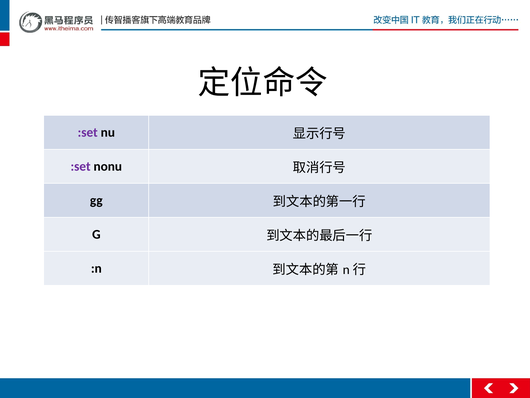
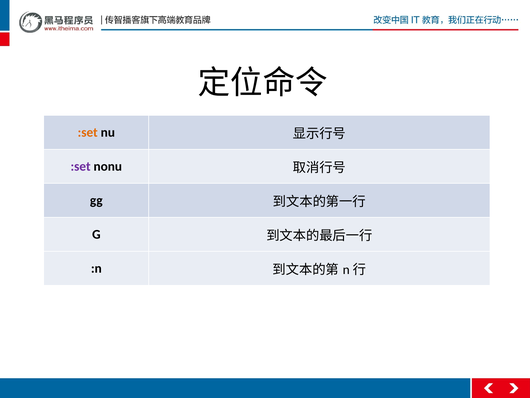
:set colour: purple -> orange (88, 132)
